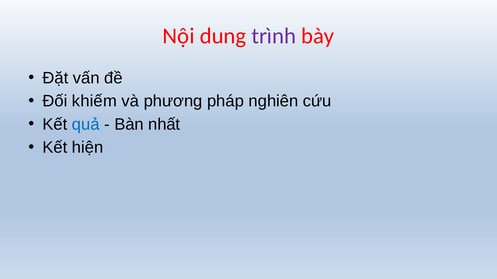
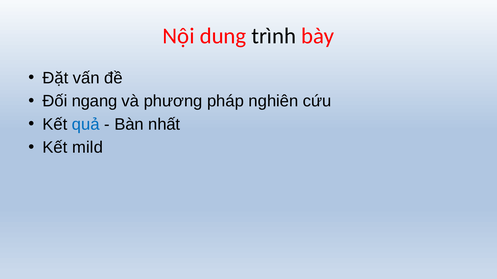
trình colour: purple -> black (274, 36)
khiếm: khiếm -> ngang (95, 101)
hiện: hiện -> mild (88, 148)
